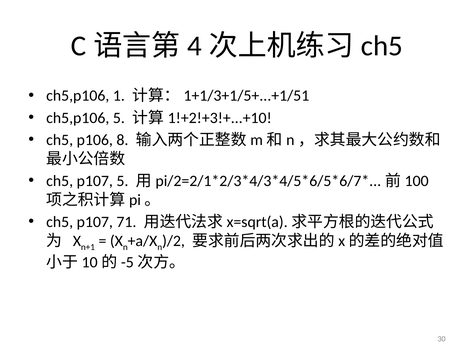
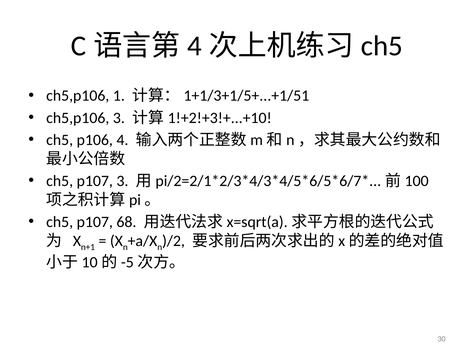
ch5,p106 5: 5 -> 3 (119, 118)
8: 8 -> 4 (122, 140)
p107 5: 5 -> 3 (122, 181)
71: 71 -> 68 (126, 222)
